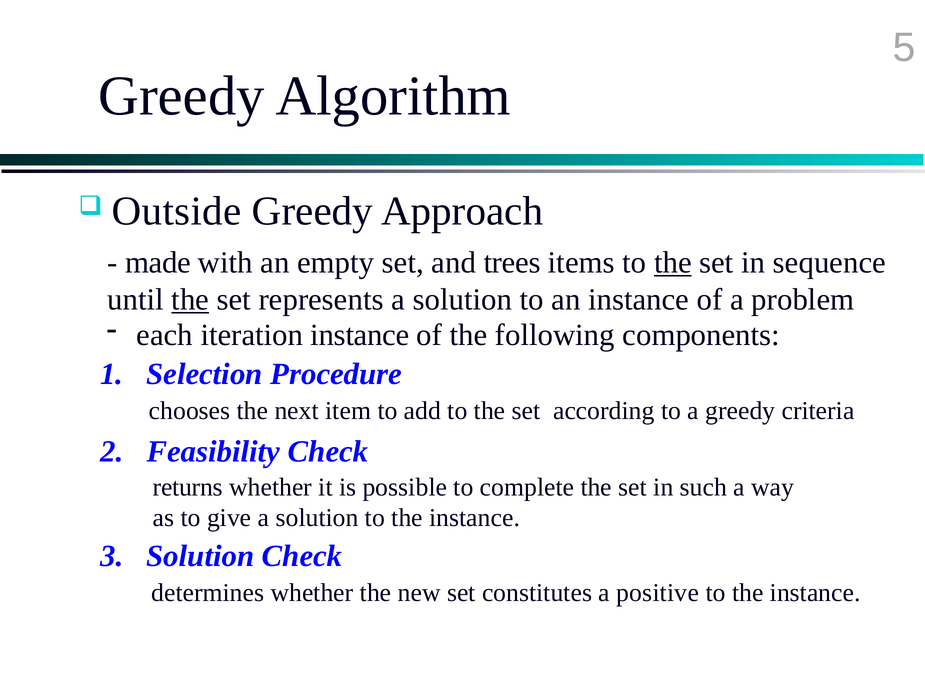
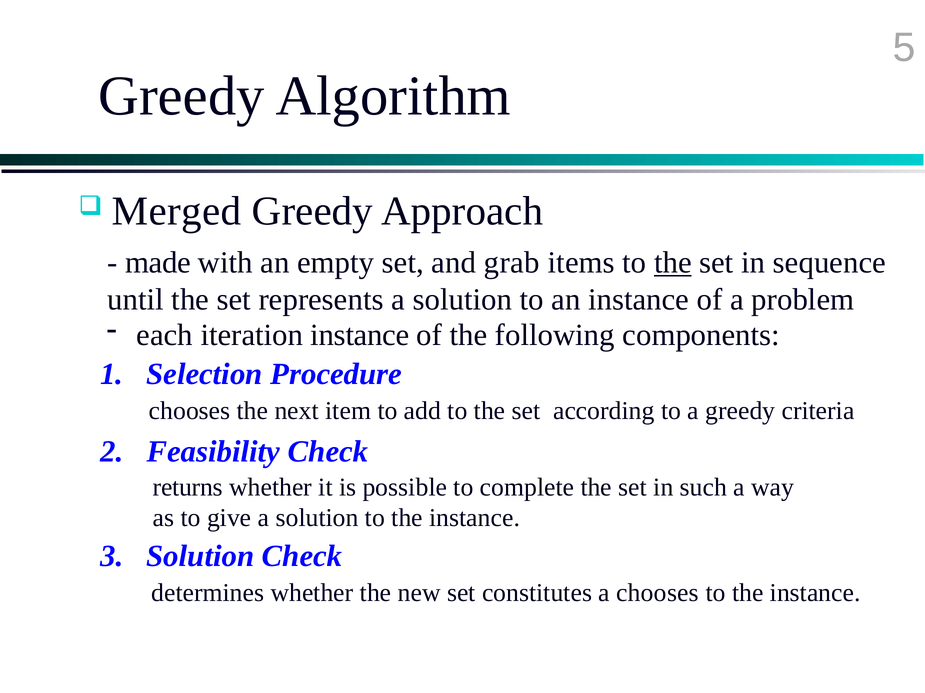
Outside: Outside -> Merged (176, 211)
trees: trees -> grab (512, 263)
the underline: present -> none (190, 300)
a positive: positive -> chooses (658, 593)
